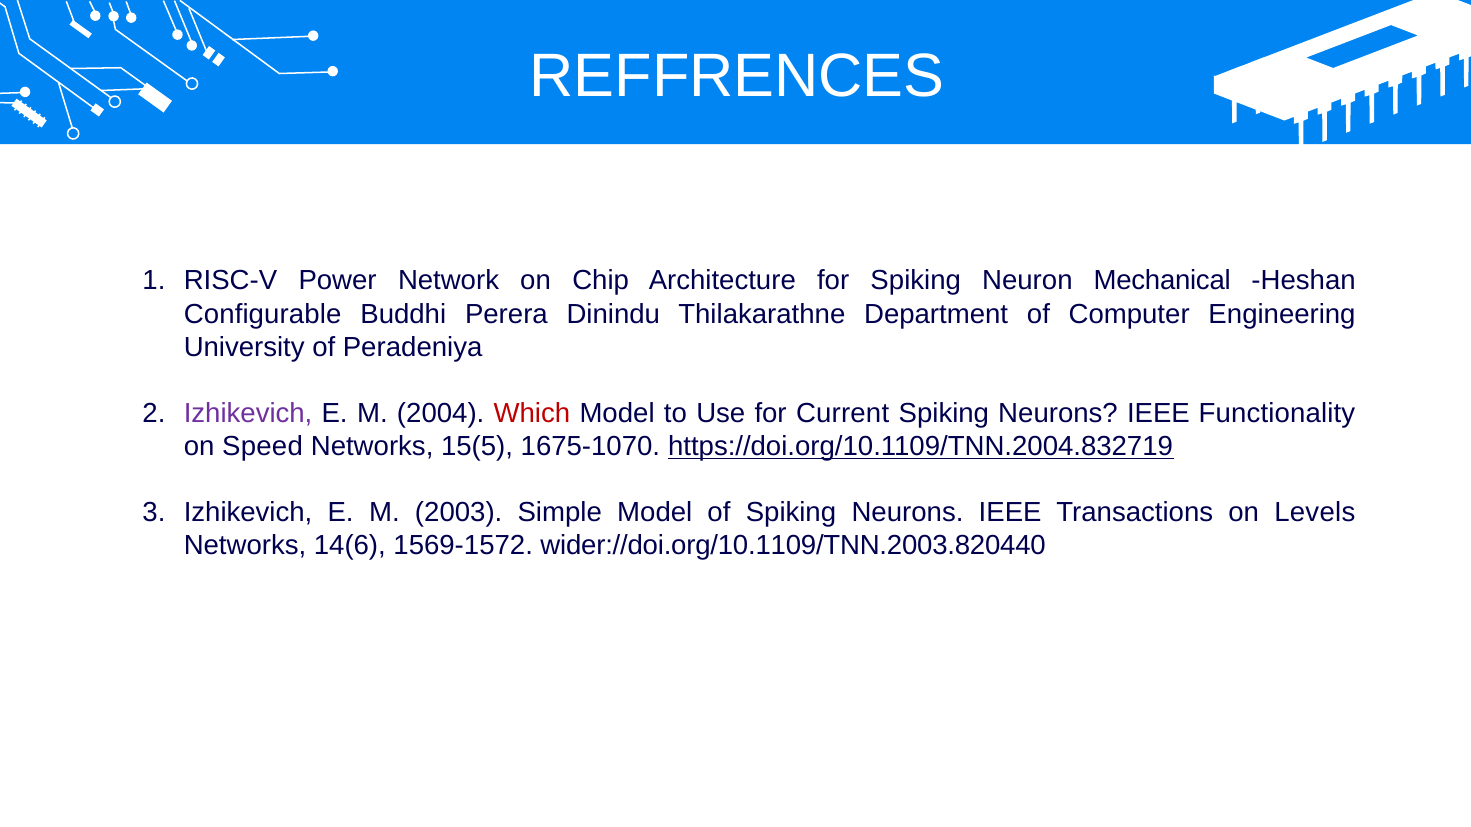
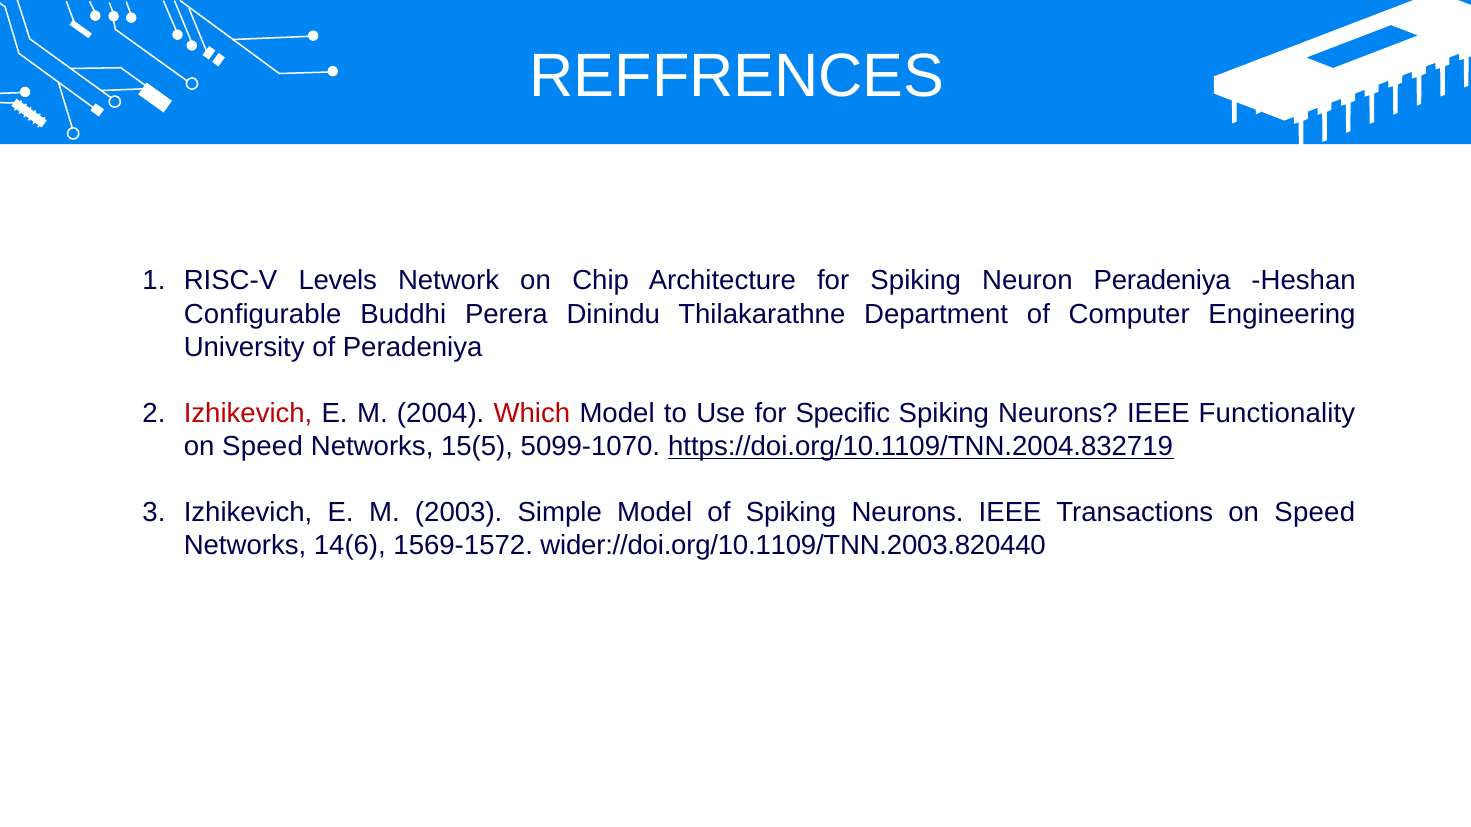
Power: Power -> Levels (338, 281)
Neuron Mechanical: Mechanical -> Peradeniya (1162, 281)
Izhikevich colour: purple -> red (248, 413)
Current: Current -> Specific (843, 413)
1675-1070: 1675-1070 -> 5099-1070 (590, 446)
Transactions on Levels: Levels -> Speed (1315, 513)
